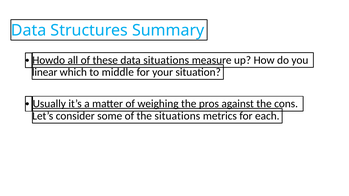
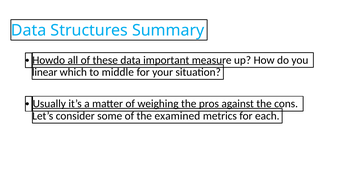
data situations: situations -> important (166, 60)
the situations: situations -> examined (177, 116)
